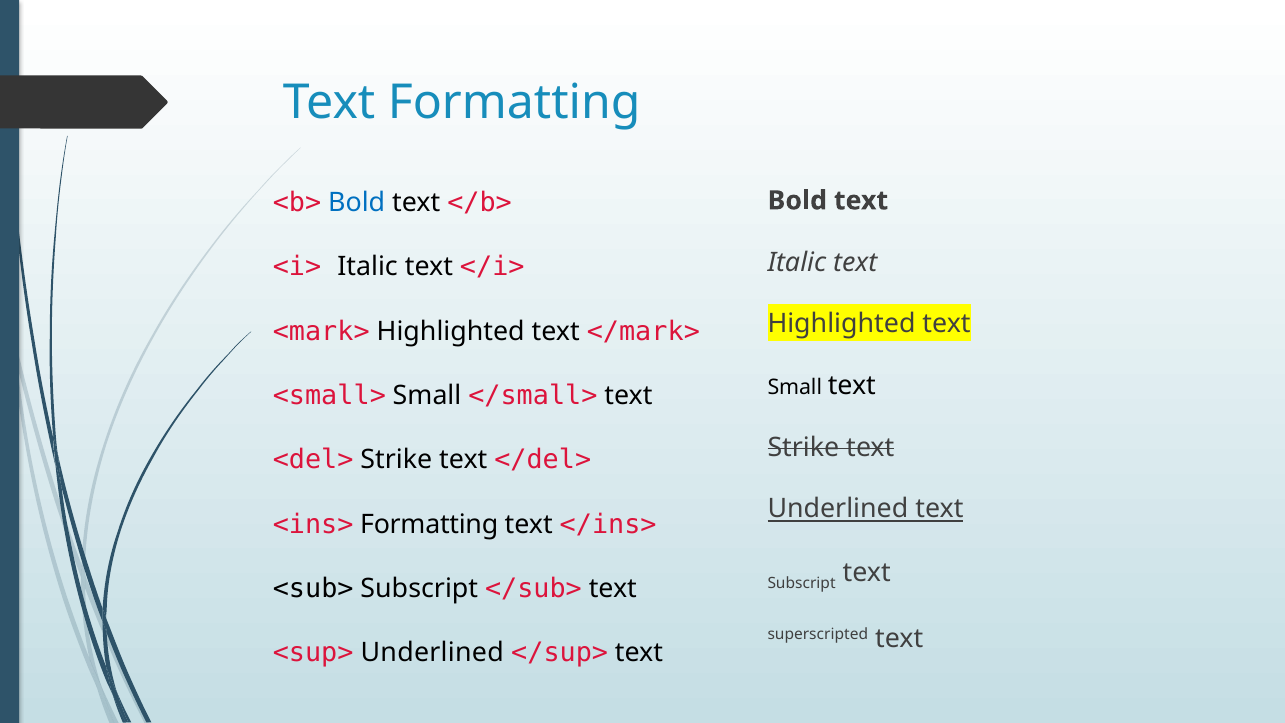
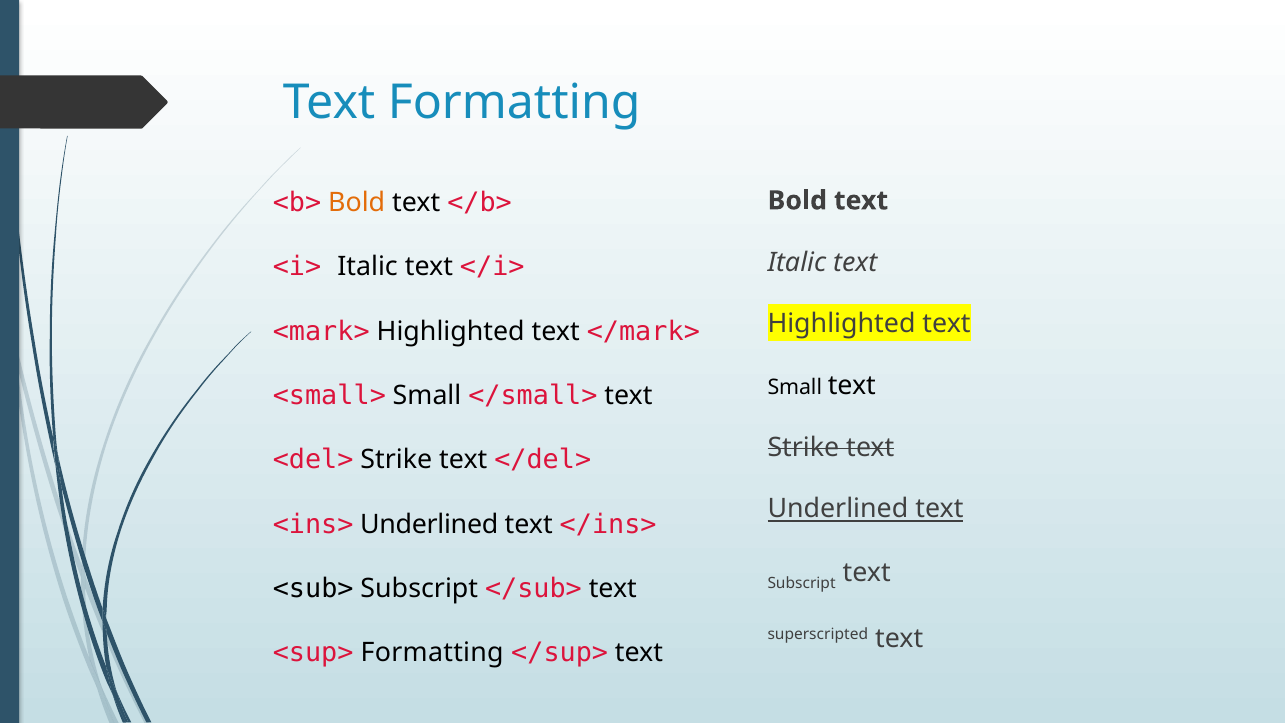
Bold colour: blue -> orange (357, 203)
<ins> Formatting: Formatting -> Underlined (429, 524)
<sup> Underlined: Underlined -> Formatting (432, 653)
